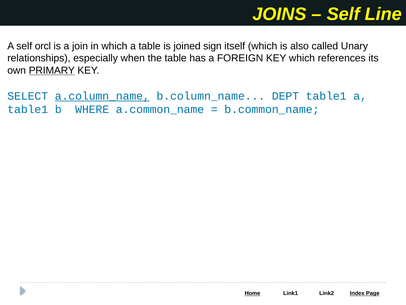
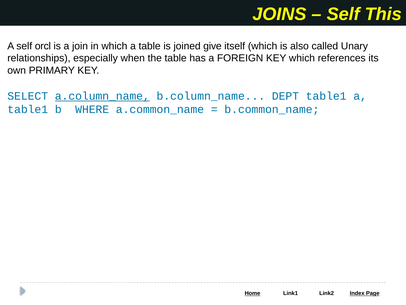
Line: Line -> This (383, 14)
sign: sign -> give (212, 46)
PRIMARY underline: present -> none (52, 70)
